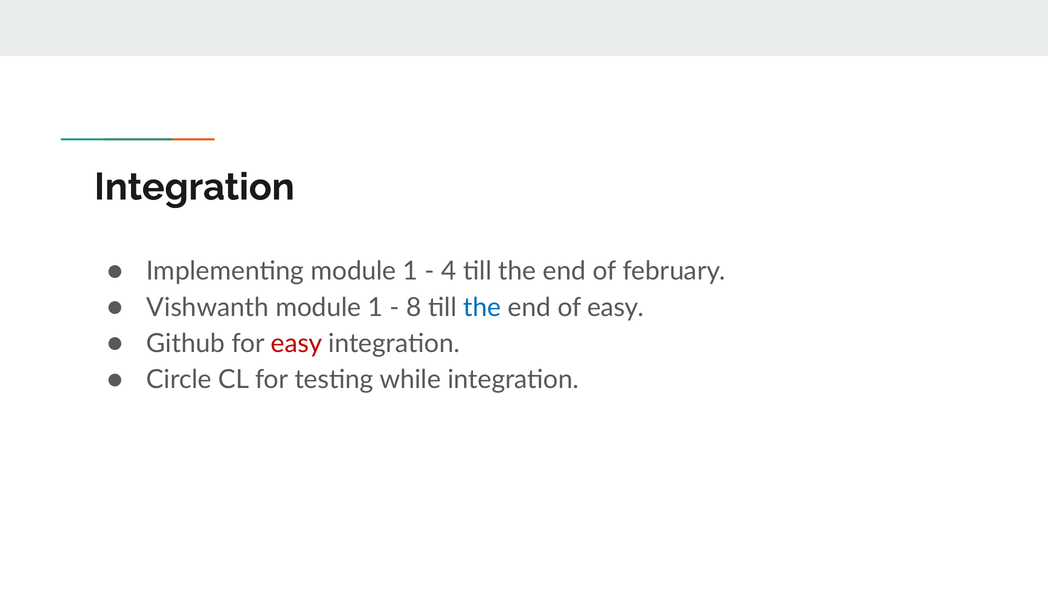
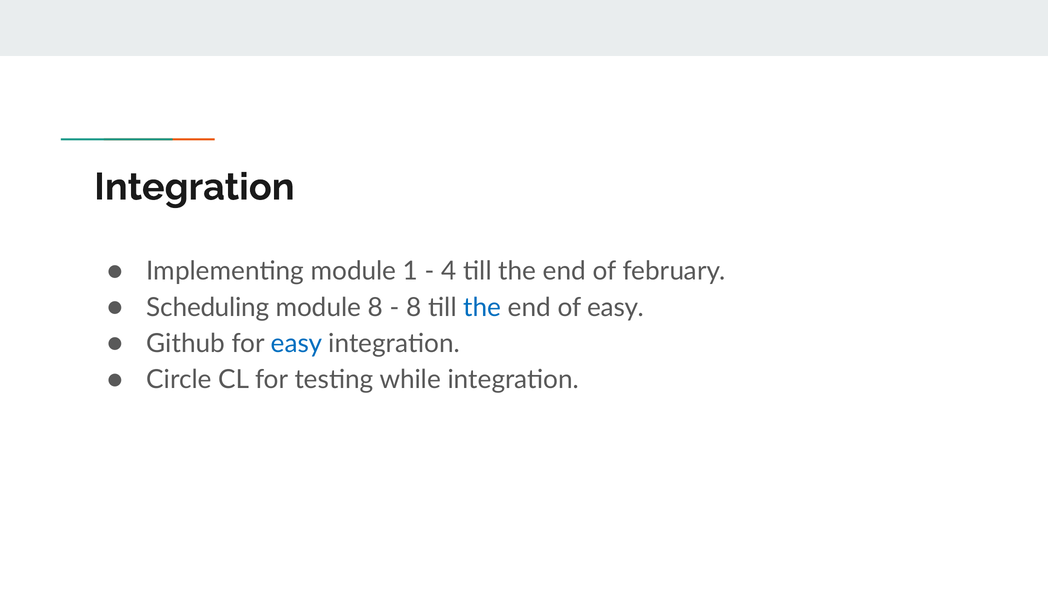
Vishwanth: Vishwanth -> Scheduling (208, 307)
1: 1 -> 8 (376, 307)
easy colour: red -> blue (297, 343)
